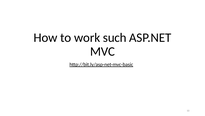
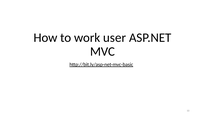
such: such -> user (115, 37)
